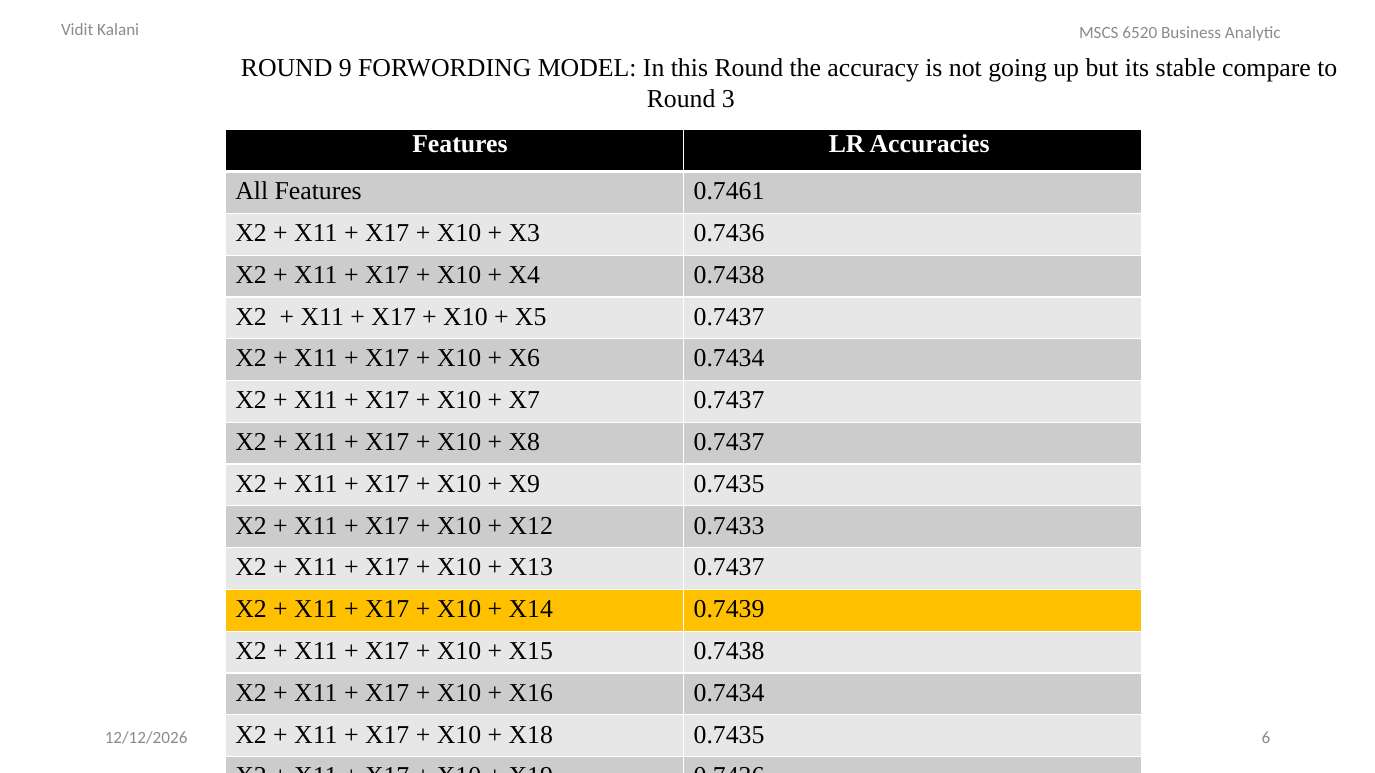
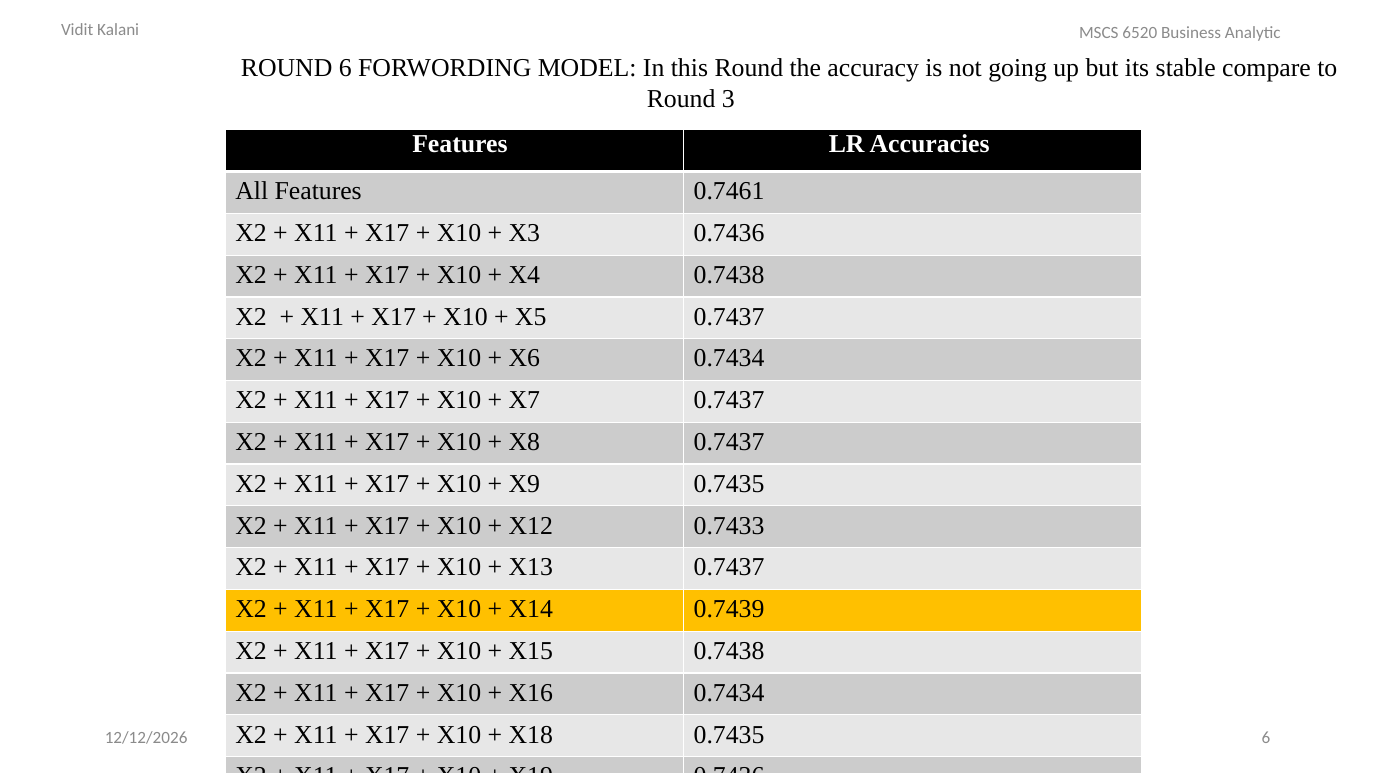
ROUND 9: 9 -> 6 (345, 68)
